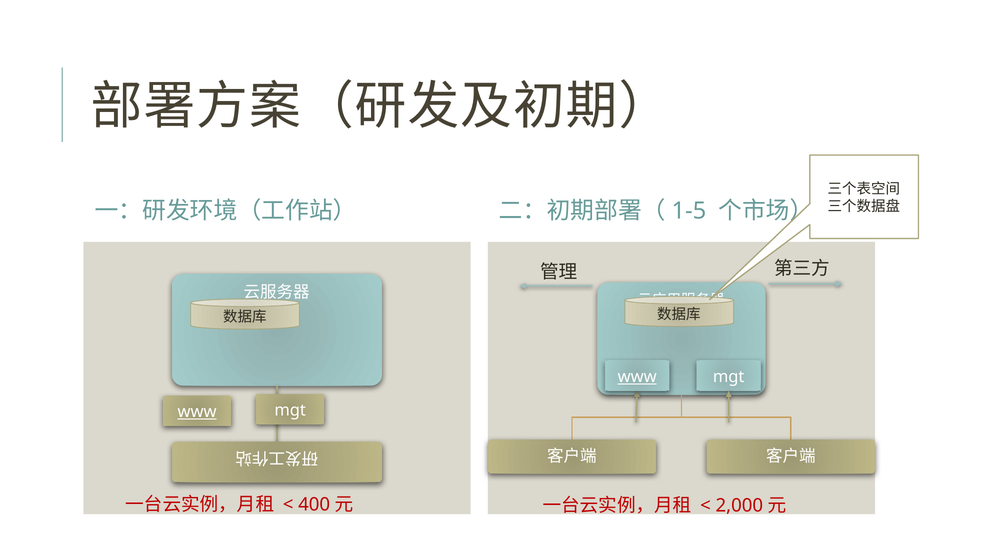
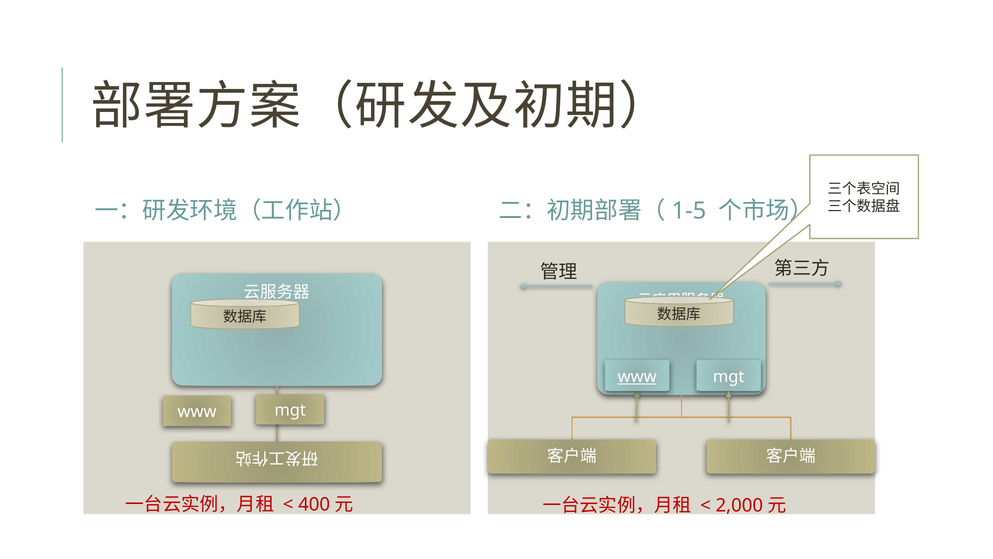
www underline: present -> none (197, 412)
